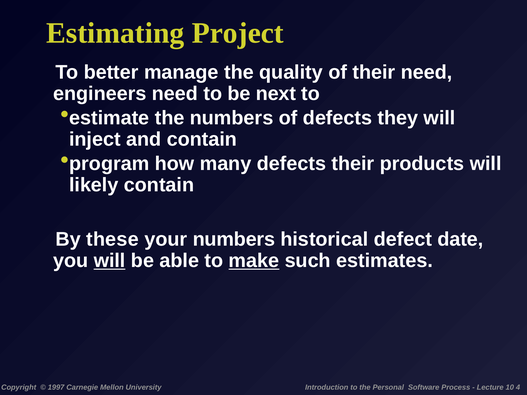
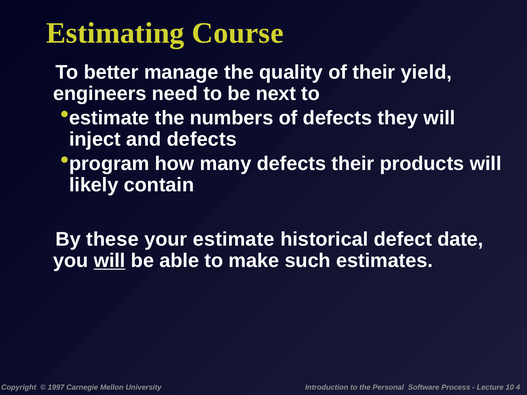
Project: Project -> Course (238, 33)
their need: need -> yield (426, 72)
and contain: contain -> defects (202, 139)
your numbers: numbers -> estimate (234, 240)
make underline: present -> none (254, 261)
